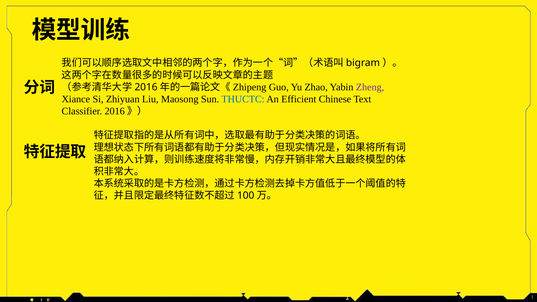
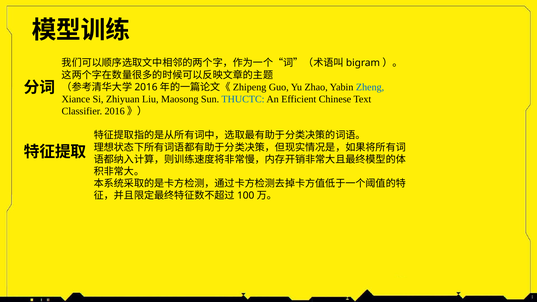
Zheng colour: purple -> blue (370, 87)
